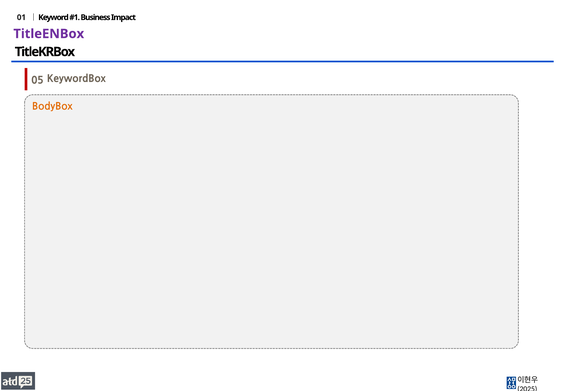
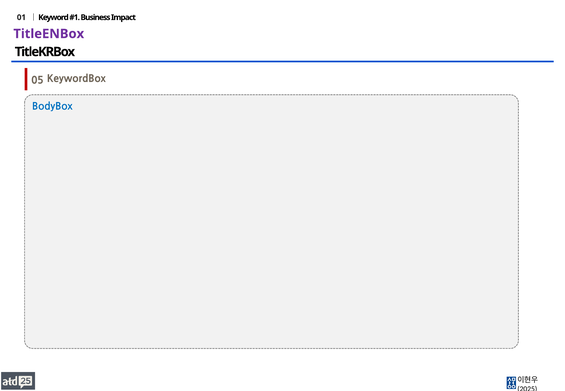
BodyBox colour: orange -> blue (52, 107)
